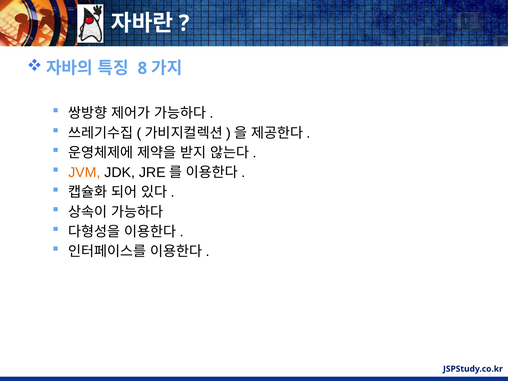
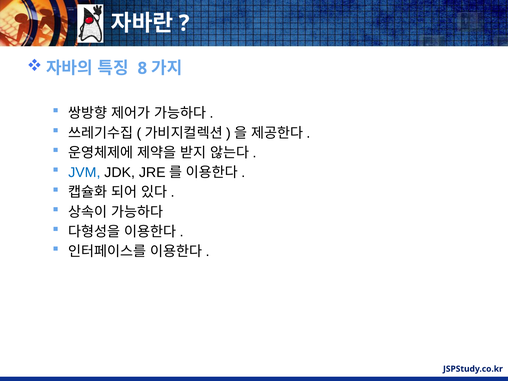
JVM colour: orange -> blue (84, 173)
